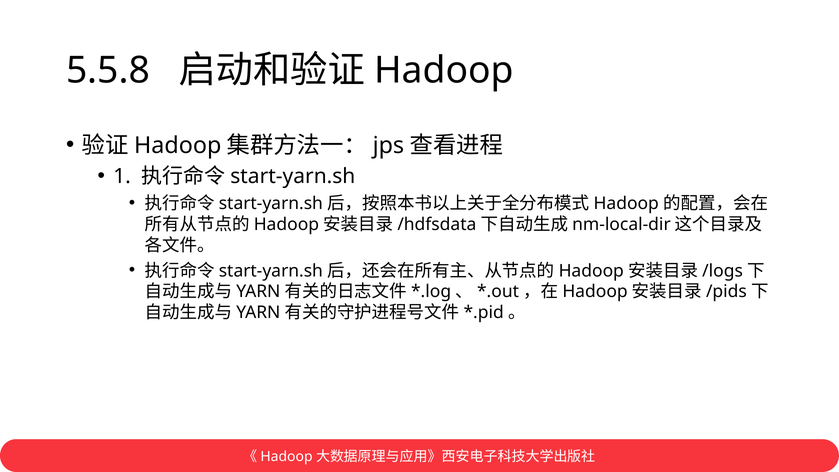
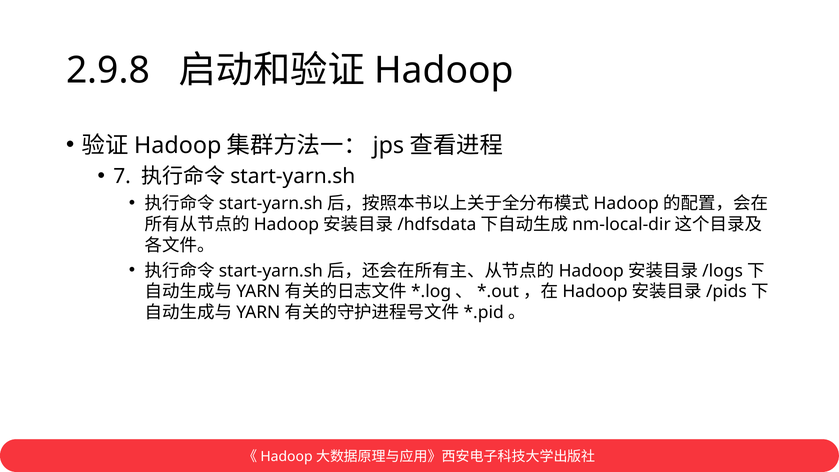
5.5.8: 5.5.8 -> 2.9.8 (108, 71)
1: 1 -> 7 (122, 176)
